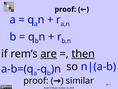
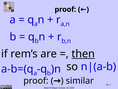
are underline: present -> none (49, 54)
